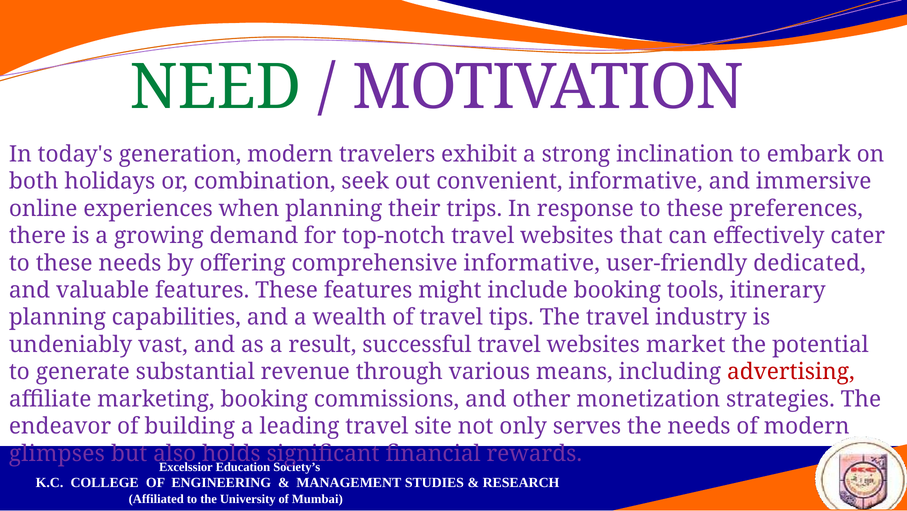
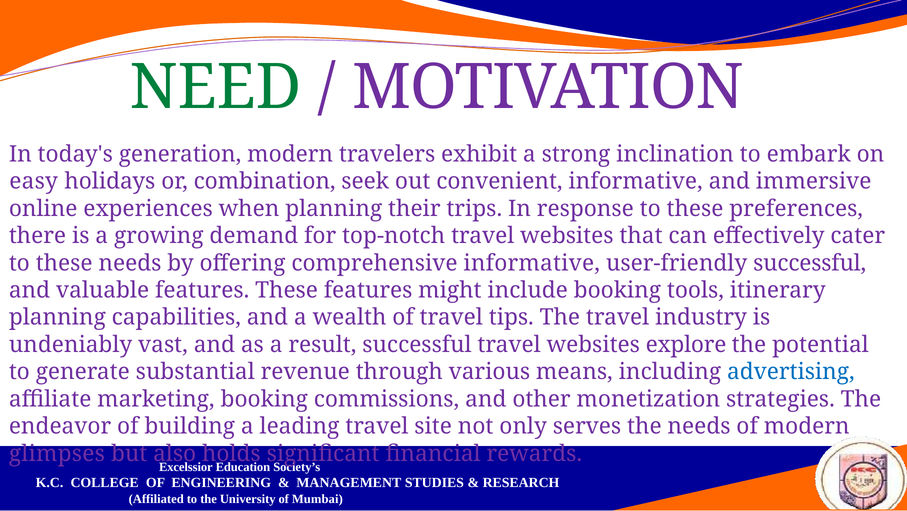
both: both -> easy (34, 181)
user-friendly dedicated: dedicated -> successful (810, 263)
market: market -> explore (686, 345)
advertising colour: red -> blue (791, 372)
